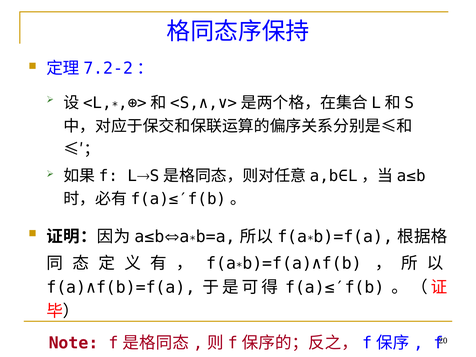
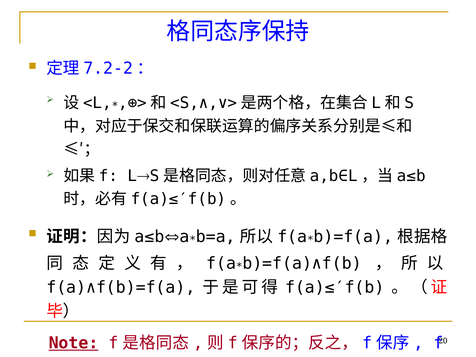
Note underline: none -> present (74, 343)
